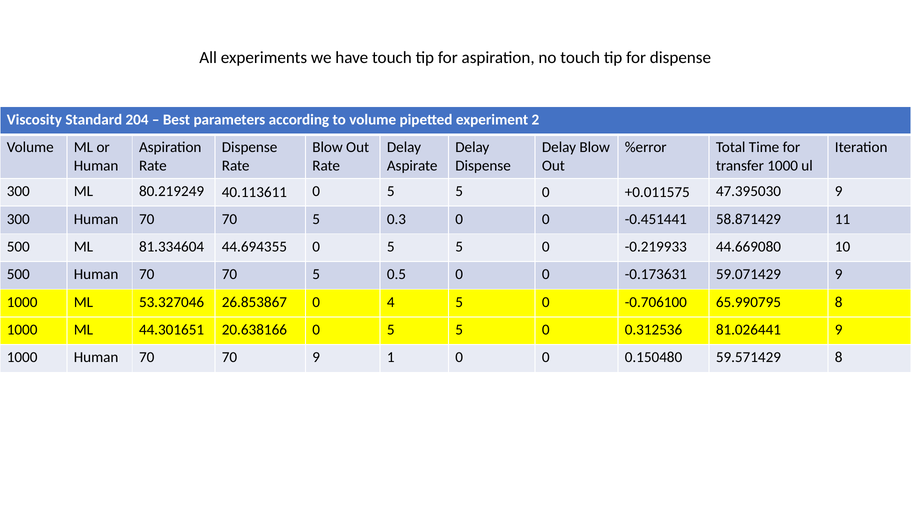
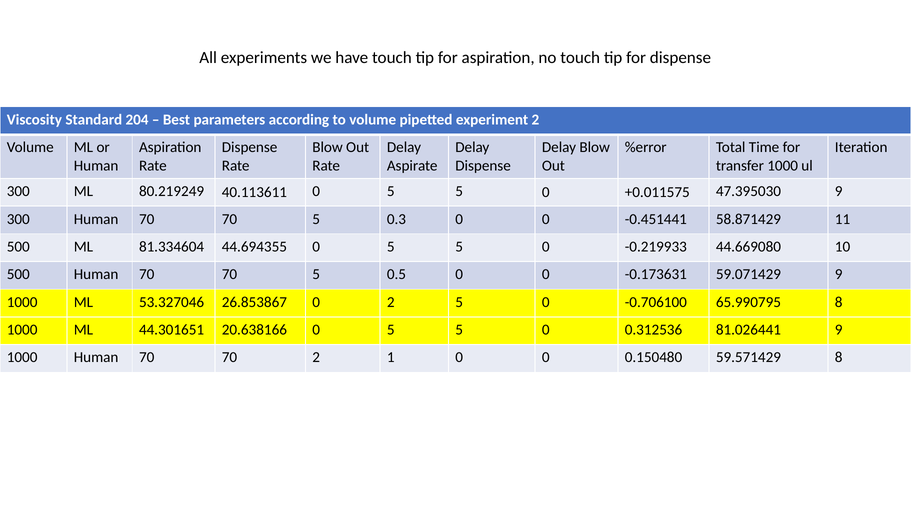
0 4: 4 -> 2 (391, 302)
70 9: 9 -> 2 (316, 358)
